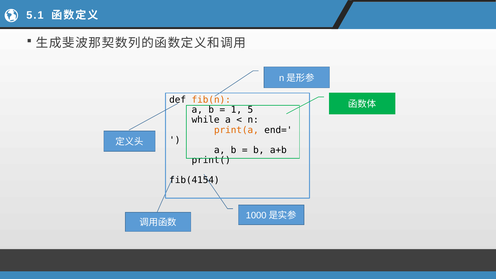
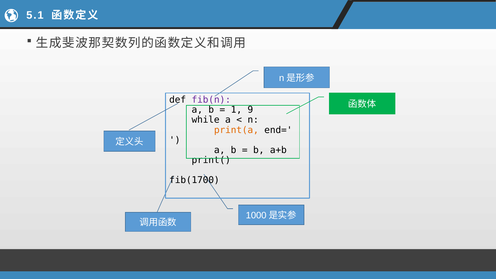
fib(n colour: orange -> purple (211, 100)
5: 5 -> 9 (250, 110)
fib(4154: fib(4154 -> fib(1700 (194, 180)
